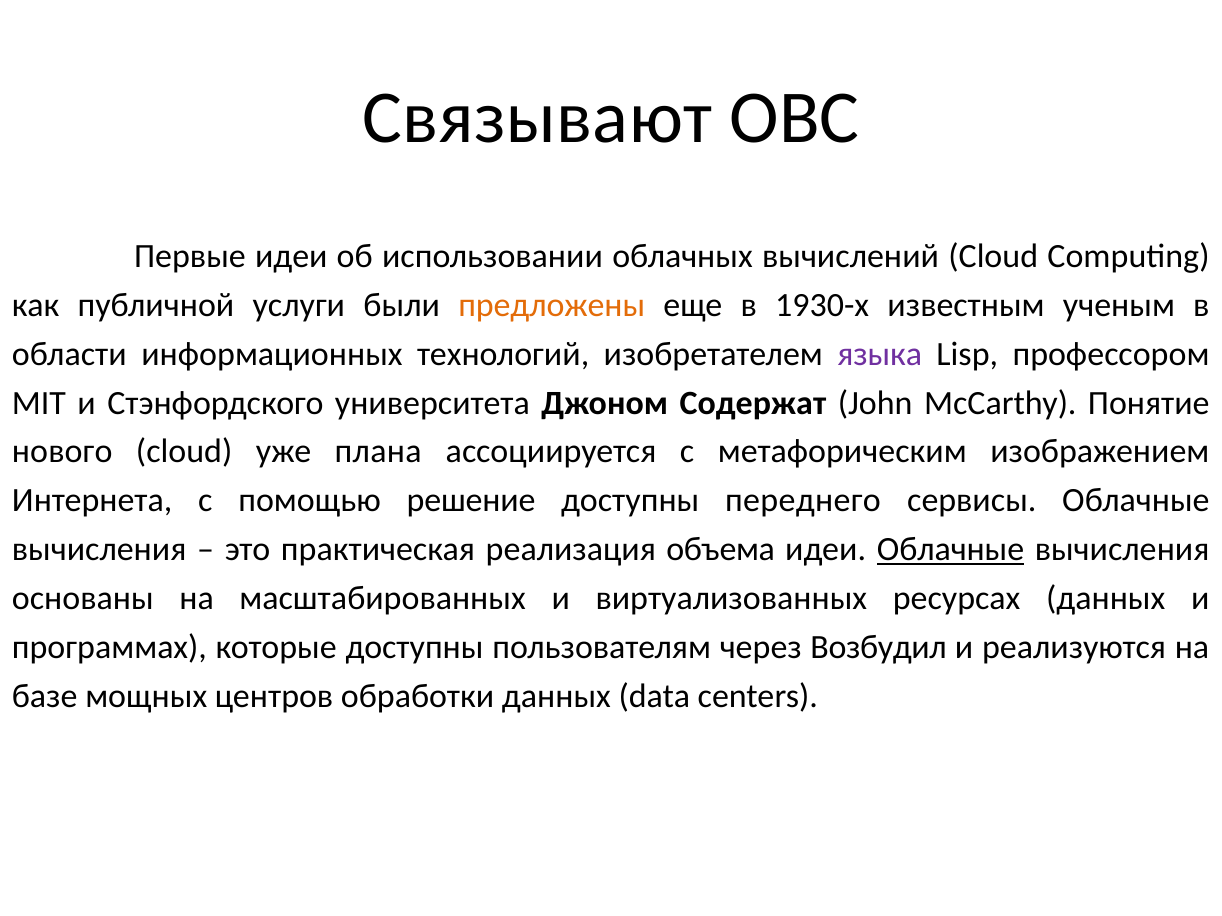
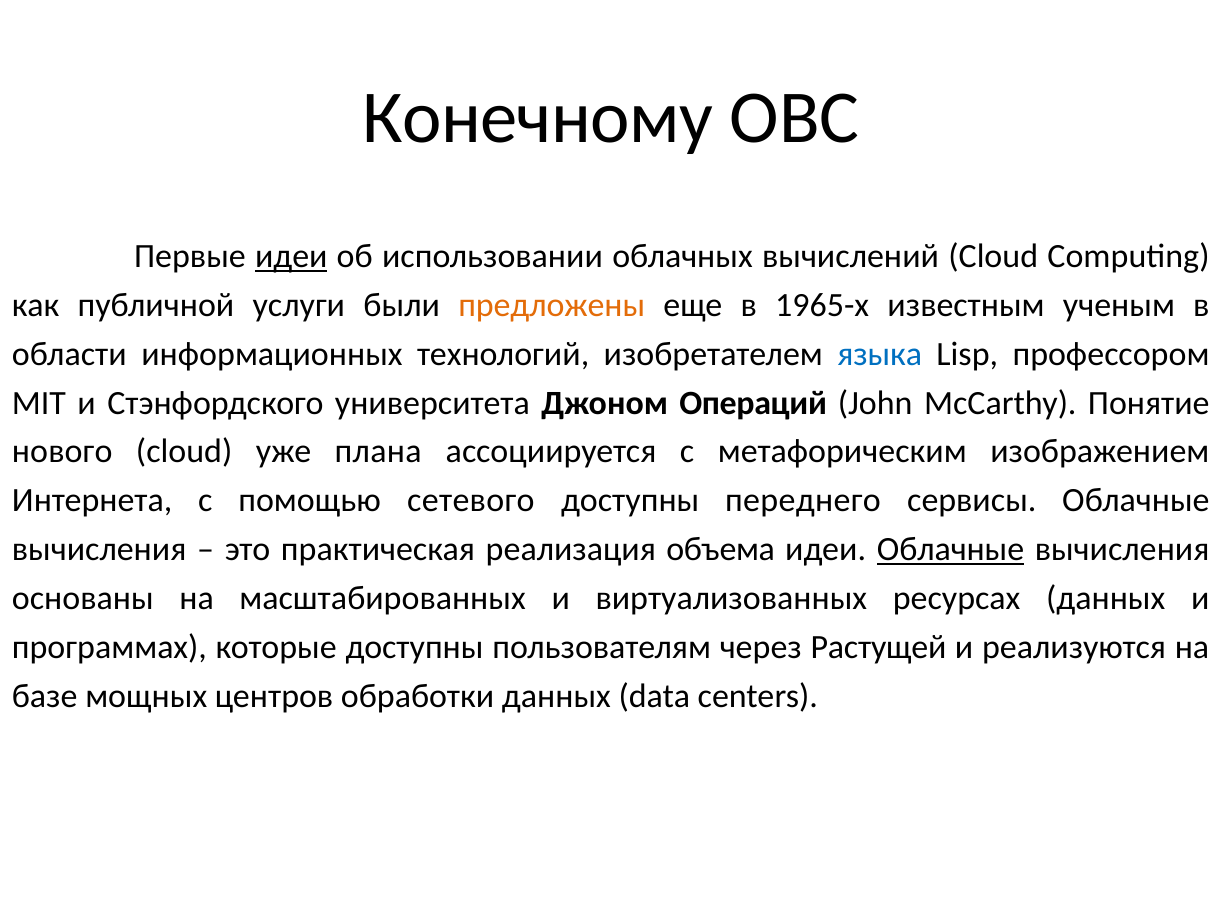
Связывают: Связывают -> Конечному (538, 118)
идеи underline: none -> present (291, 256)
1930-х: 1930-х -> 1965-х (822, 305)
языка colour: purple -> blue (880, 354)
Содержат: Содержат -> Операций (753, 403)
решение: решение -> сетевого (471, 501)
Возбудил: Возбудил -> Растущей (879, 647)
